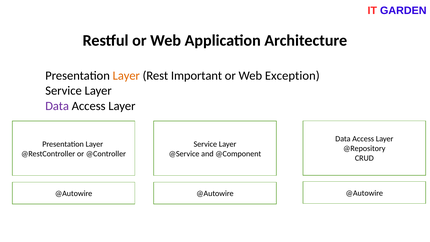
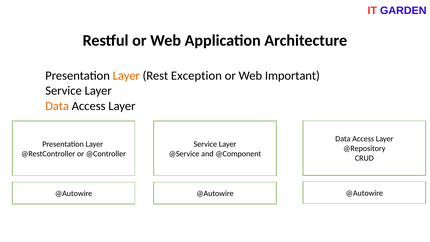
Important: Important -> Exception (196, 76)
Exception: Exception -> Important (292, 76)
Data colour: purple -> orange (57, 106)
